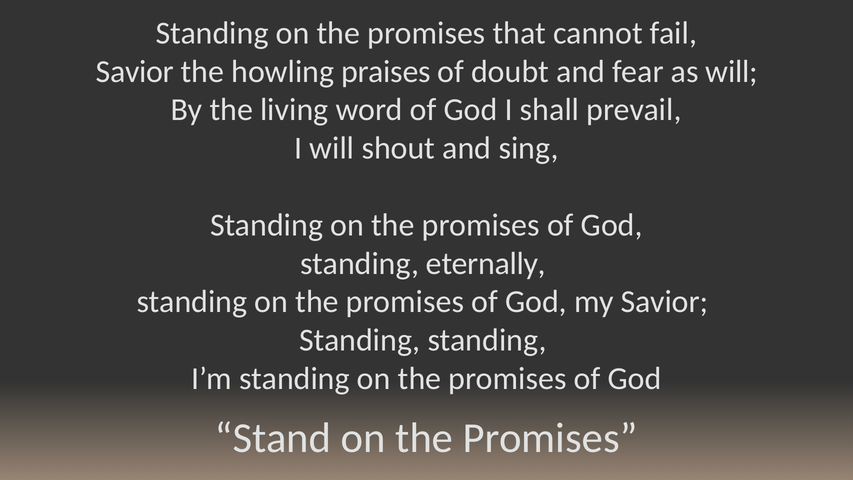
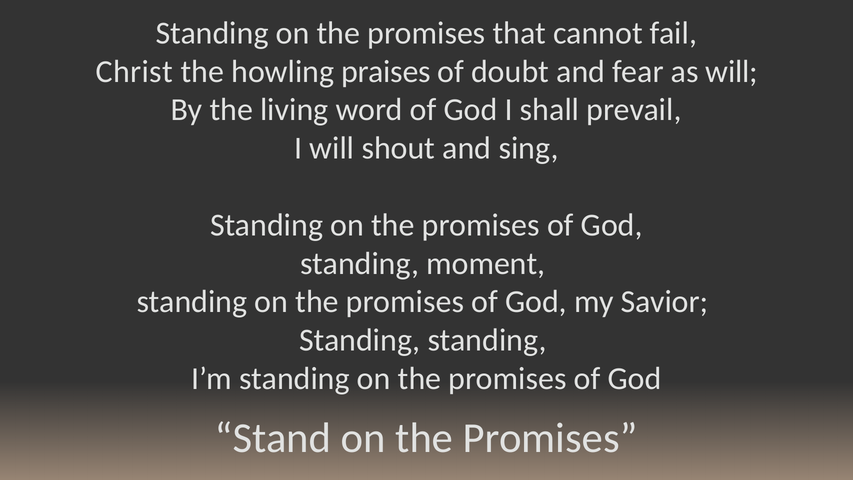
Savior: Savior -> Christ (134, 71)
eternally: eternally -> moment (486, 263)
